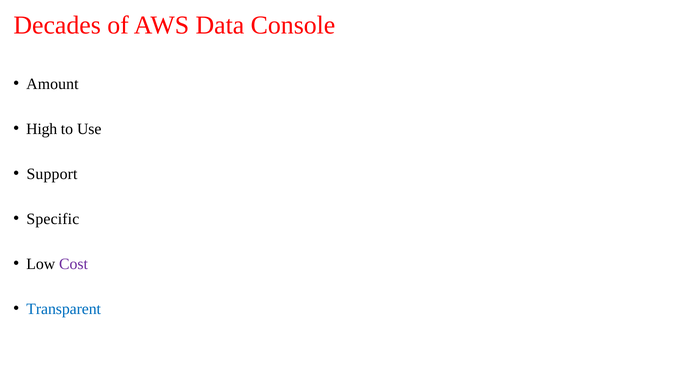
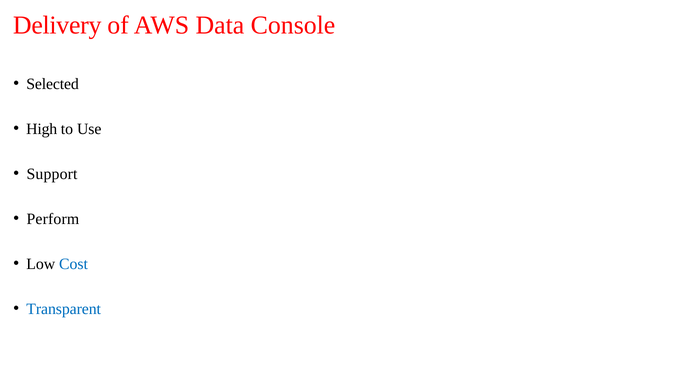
Decades: Decades -> Delivery (57, 25)
Amount: Amount -> Selected (53, 84)
Specific: Specific -> Perform (53, 219)
Cost colour: purple -> blue (74, 264)
